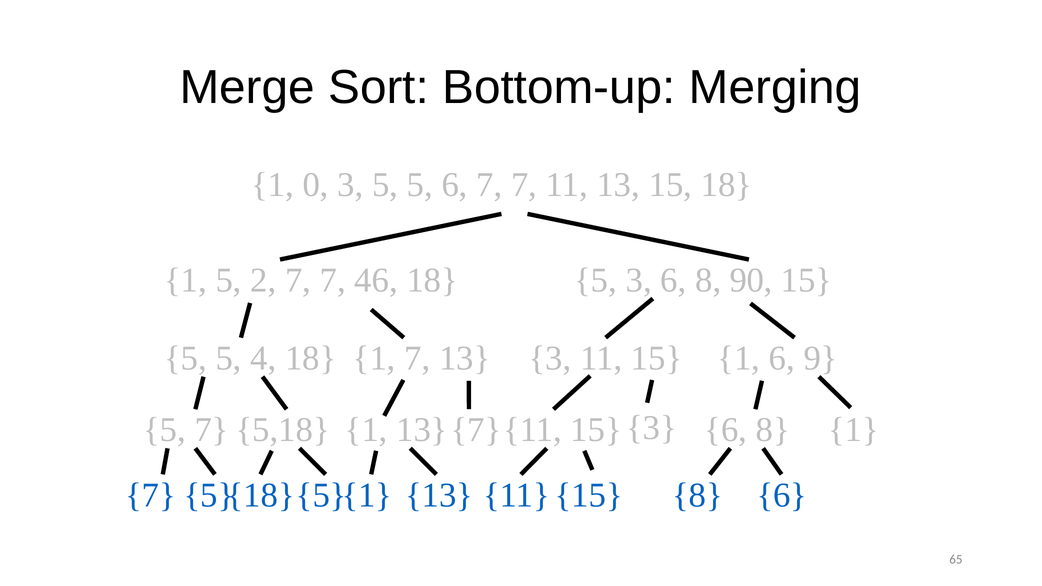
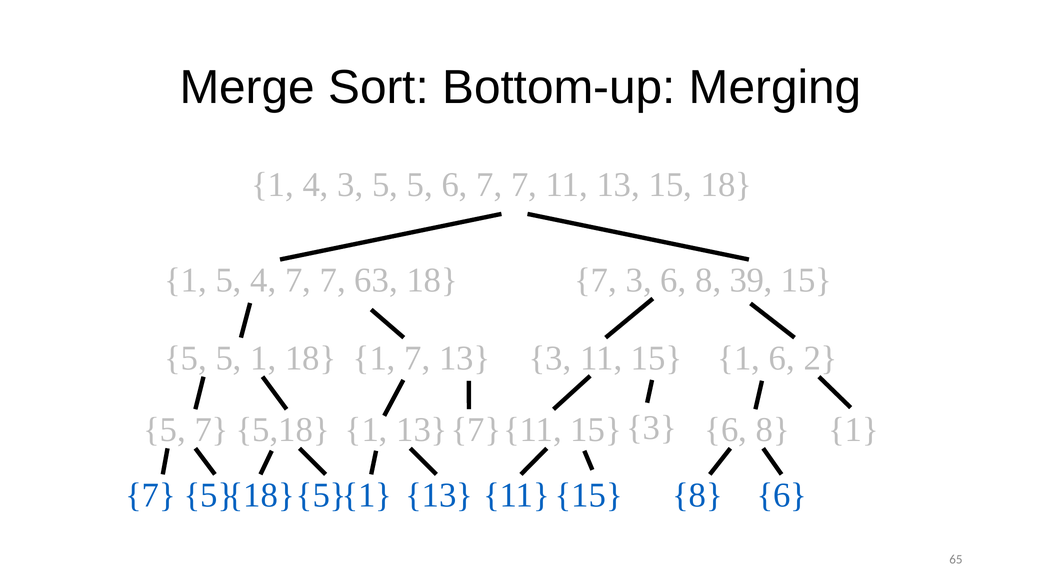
1 0: 0 -> 4 (316, 185)
5 2: 2 -> 4 (263, 280)
46: 46 -> 63 (376, 280)
18 5: 5 -> 7 (596, 280)
90: 90 -> 39 (751, 280)
5 4: 4 -> 1 (263, 358)
9: 9 -> 2 (821, 358)
